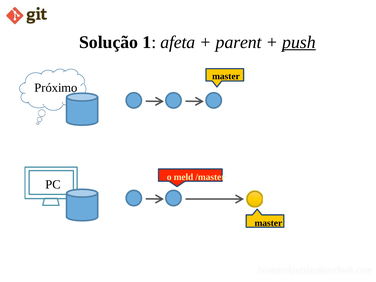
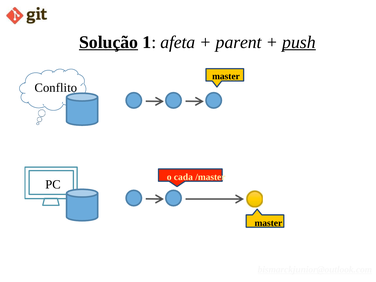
Solução underline: none -> present (109, 42)
Próximo: Próximo -> Conflito (56, 88)
meld: meld -> cada (183, 177)
